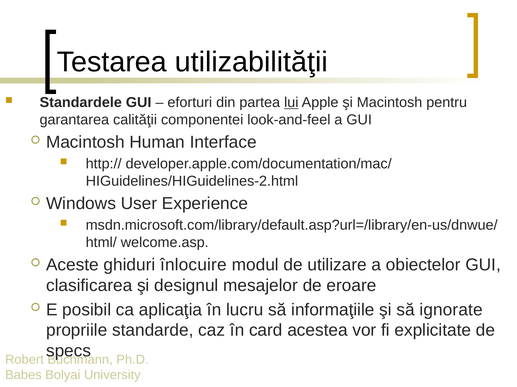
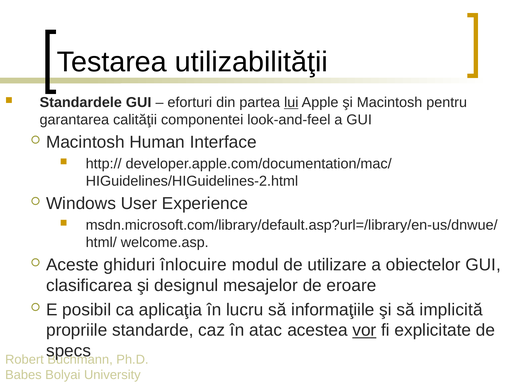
ignorate: ignorate -> implicită (451, 310)
card: card -> atac (266, 331)
vor underline: none -> present (364, 331)
